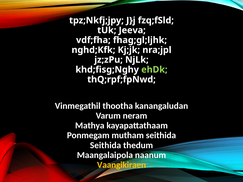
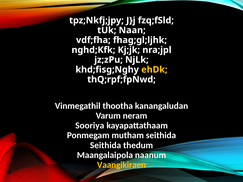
Jeeva: Jeeva -> Naan (132, 30)
ehDk colour: light green -> yellow (154, 70)
Mathya: Mathya -> Sooriya (90, 126)
